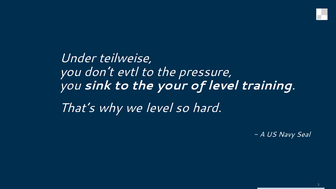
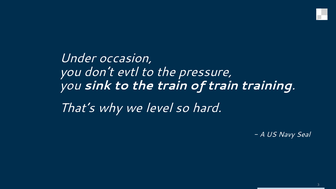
teilweise: teilweise -> occasion (126, 58)
the your: your -> train (172, 85)
of level: level -> train (223, 85)
